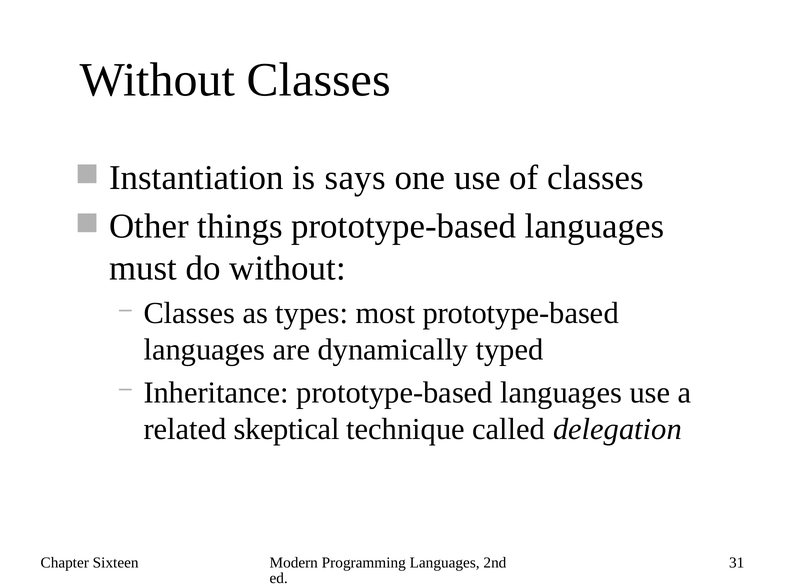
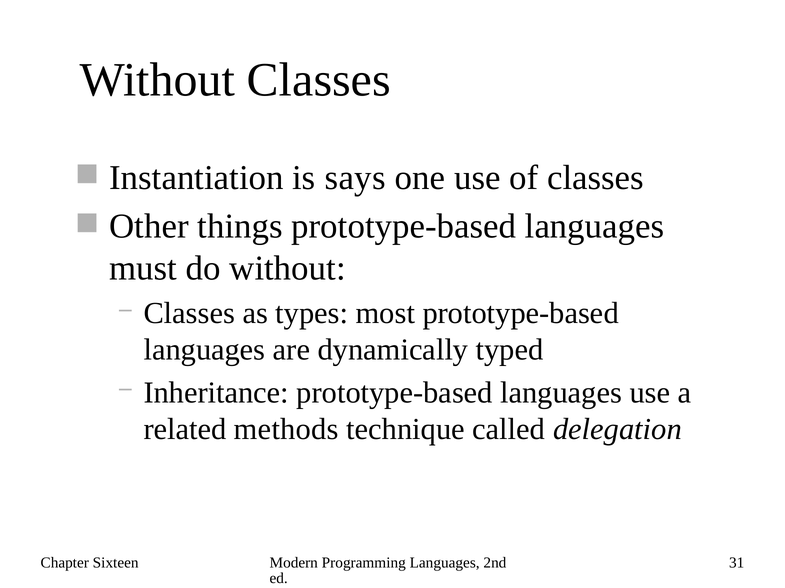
skeptical: skeptical -> methods (286, 430)
